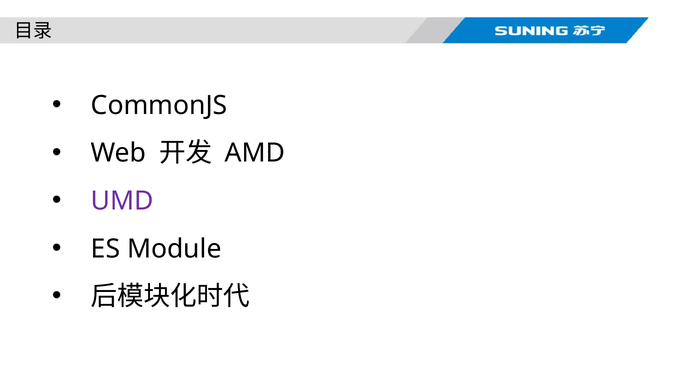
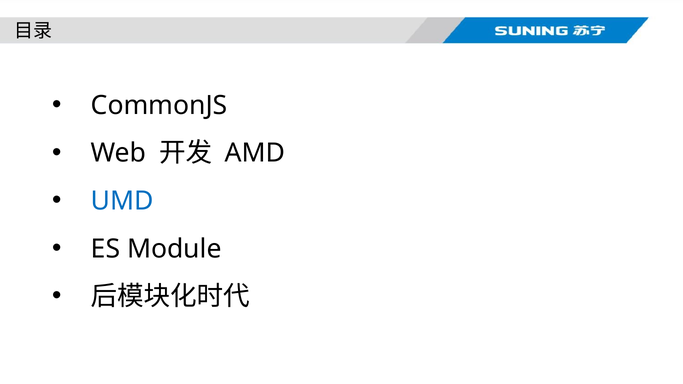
UMD colour: purple -> blue (122, 201)
